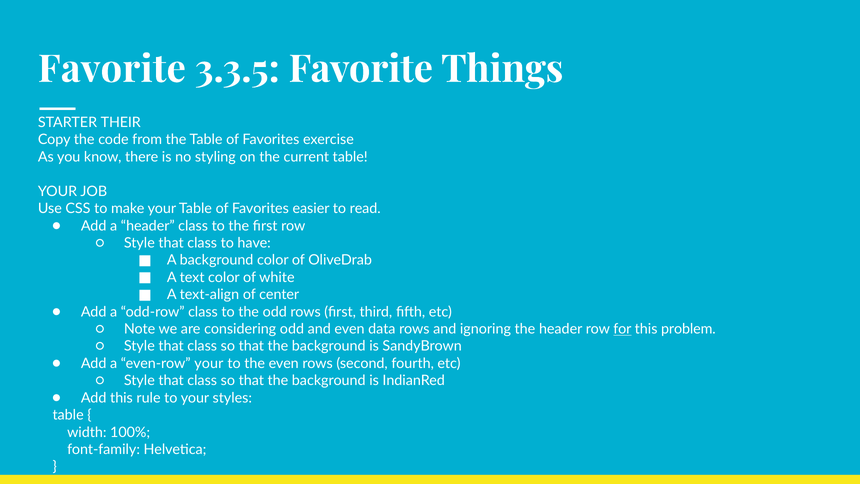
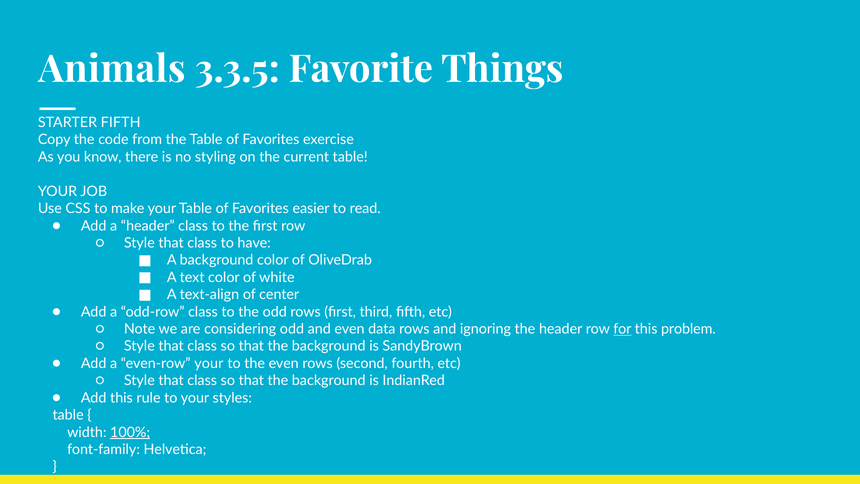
Favorite: Favorite -> Animals (112, 69)
STARTER THEIR: THEIR -> FIFTH (121, 122)
100% underline: none -> present (130, 432)
